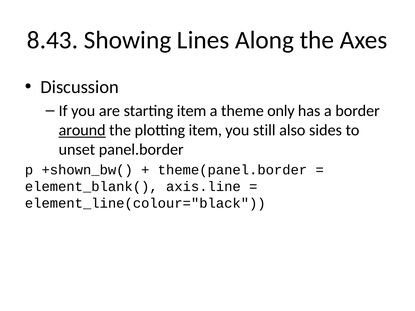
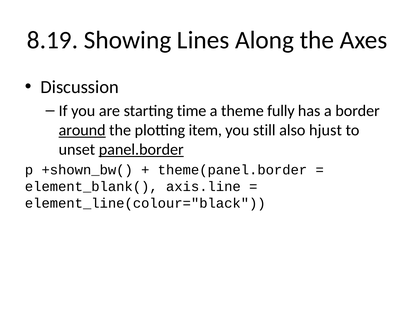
8.43: 8.43 -> 8.19 (52, 40)
starting item: item -> time (192, 111)
only: only -> fully (281, 111)
sides: sides -> hjust (325, 130)
panel.border underline: none -> present (141, 150)
